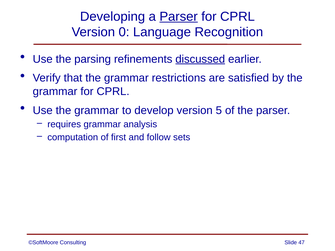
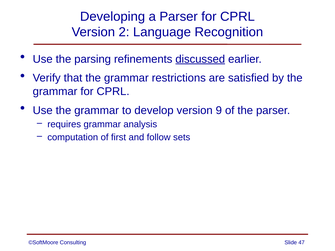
Parser underline: present -> none (179, 17)
0: 0 -> 2 (124, 32)
5: 5 -> 9 (219, 110)
